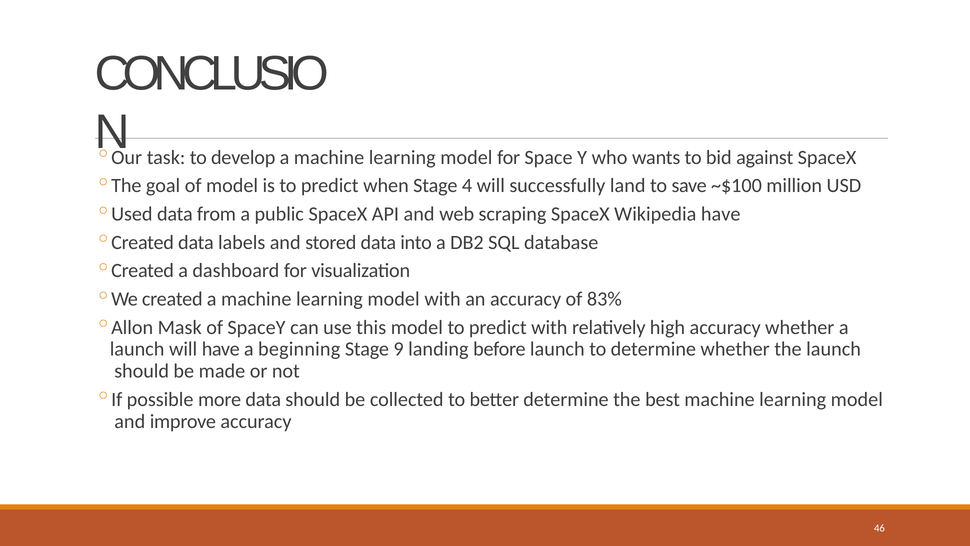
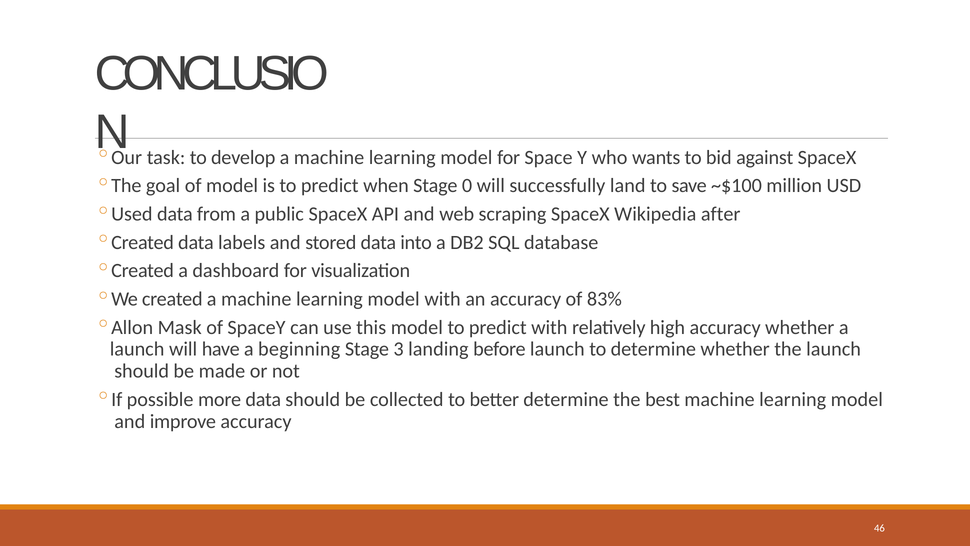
4: 4 -> 0 (467, 186)
Wikipedia have: have -> after (721, 214)
9: 9 -> 3 (399, 349)
